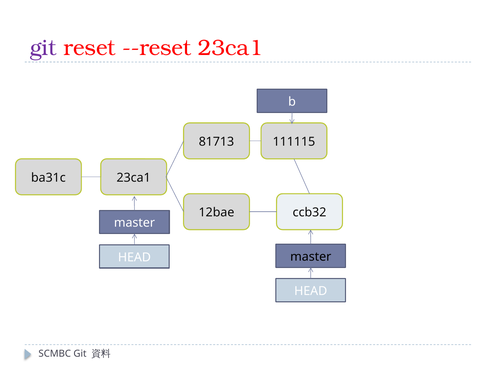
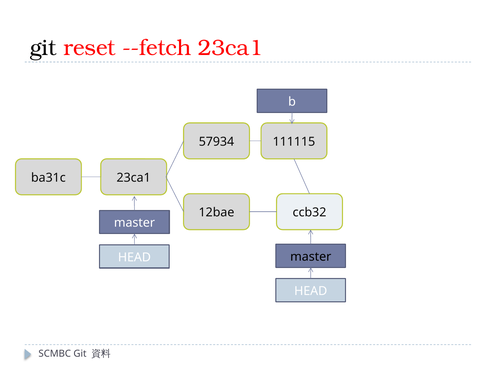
git colour: purple -> black (43, 48)
--reset: --reset -> --fetch (157, 48)
81713: 81713 -> 57934 (216, 142)
